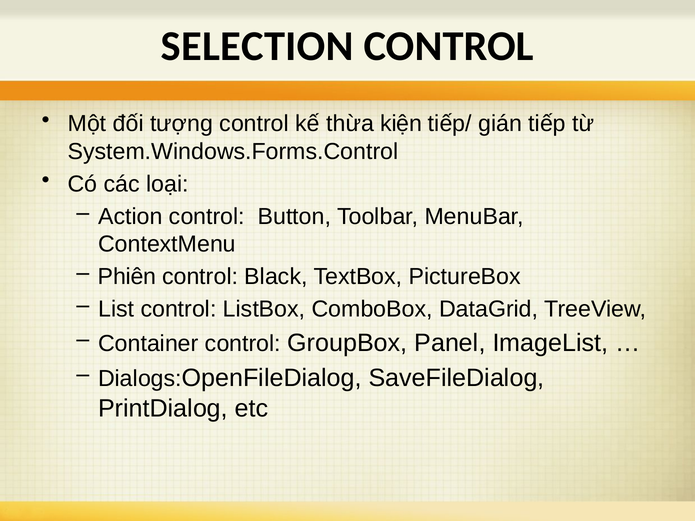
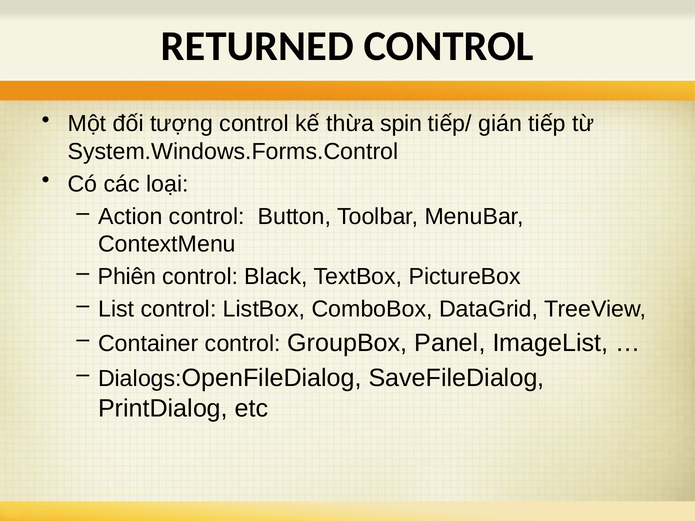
SELECTION: SELECTION -> RETURNED (257, 46)
kiện: kiện -> spin (401, 124)
